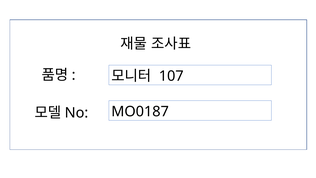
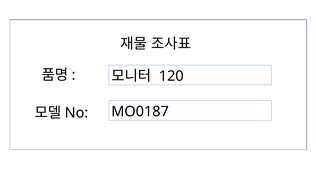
107: 107 -> 120 (171, 76)
